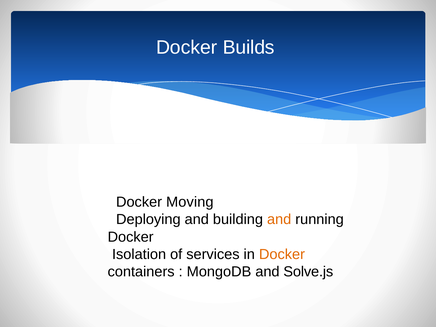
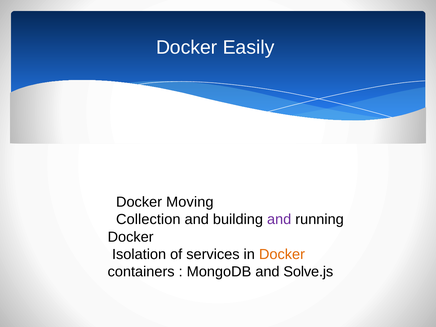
Builds: Builds -> Easily (249, 47)
Deploying: Deploying -> Collection (148, 219)
and colour: orange -> purple (279, 219)
